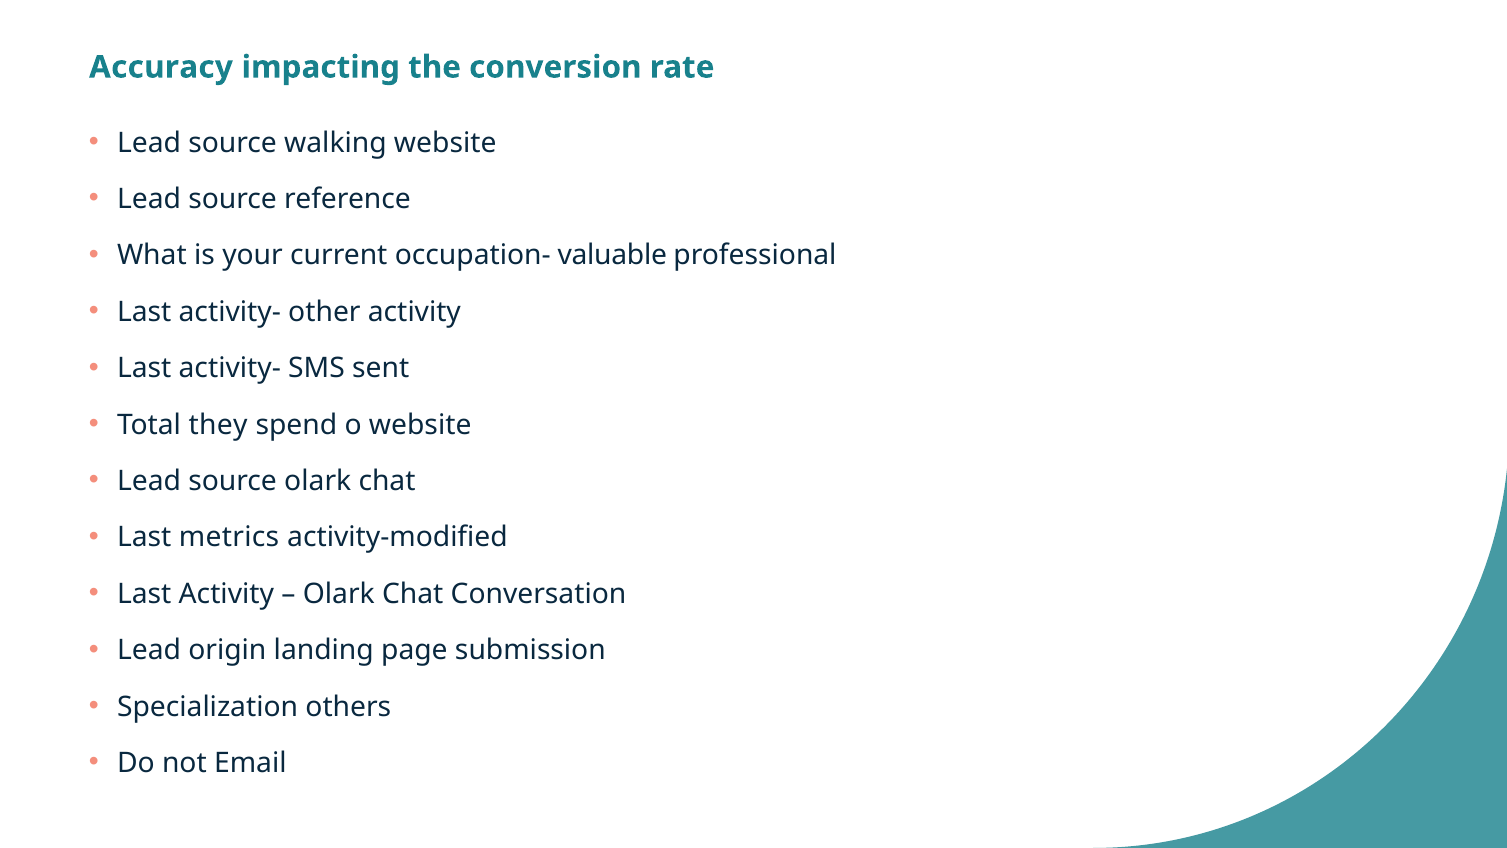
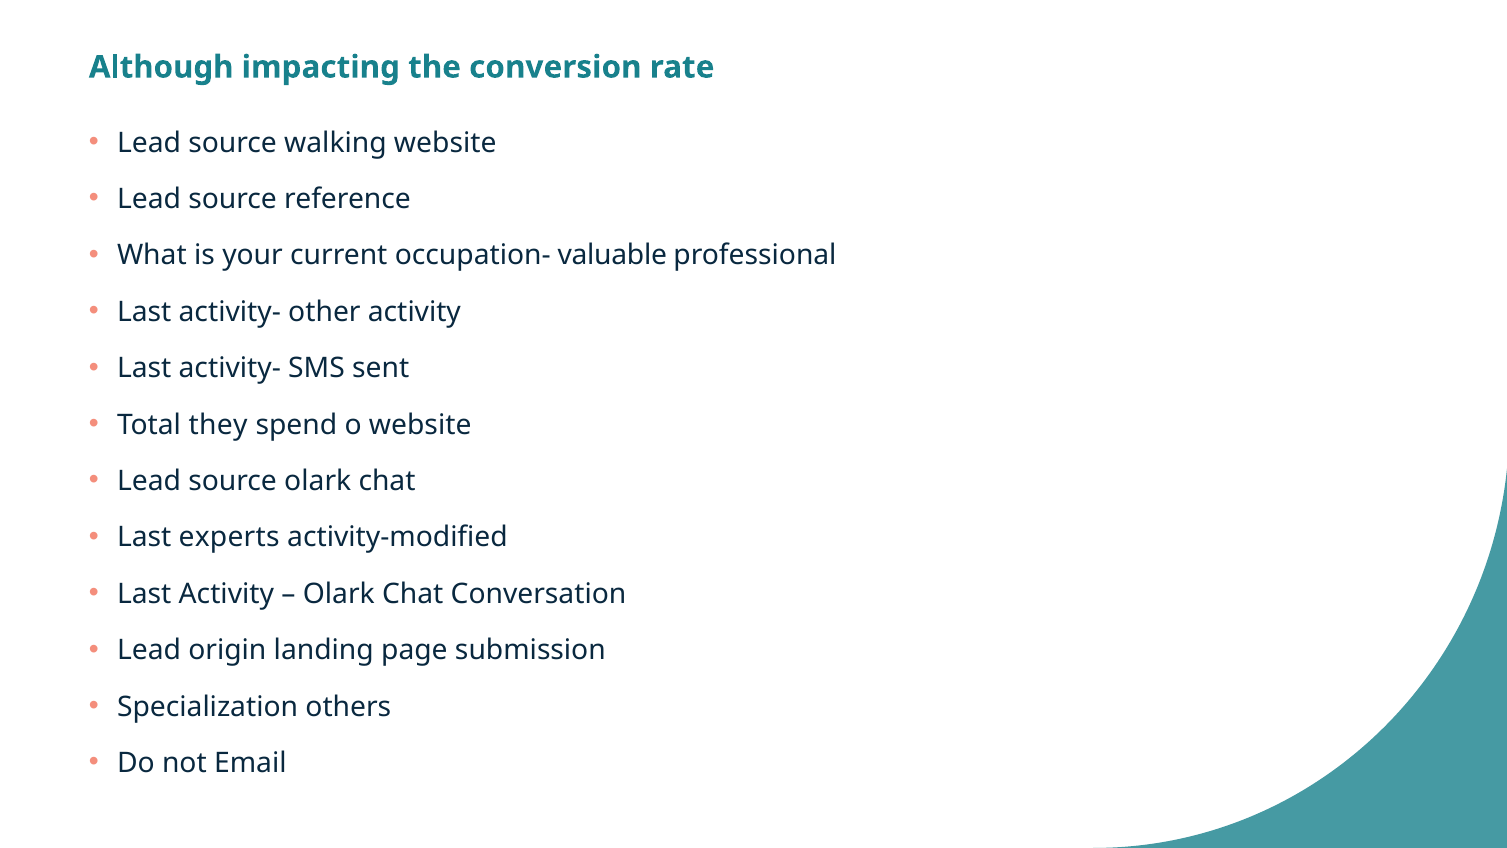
Accuracy: Accuracy -> Although (161, 67)
metrics: metrics -> experts (229, 537)
